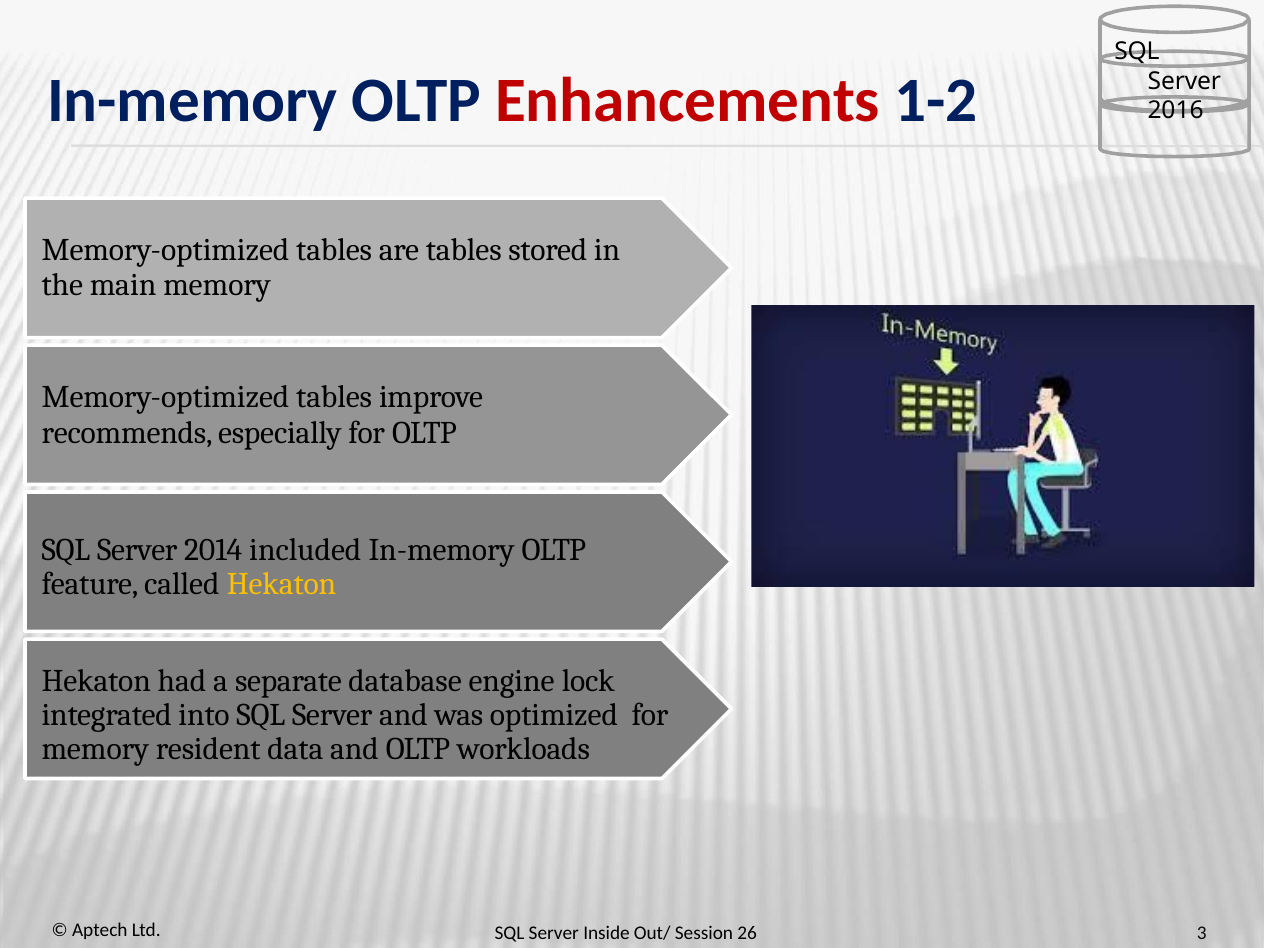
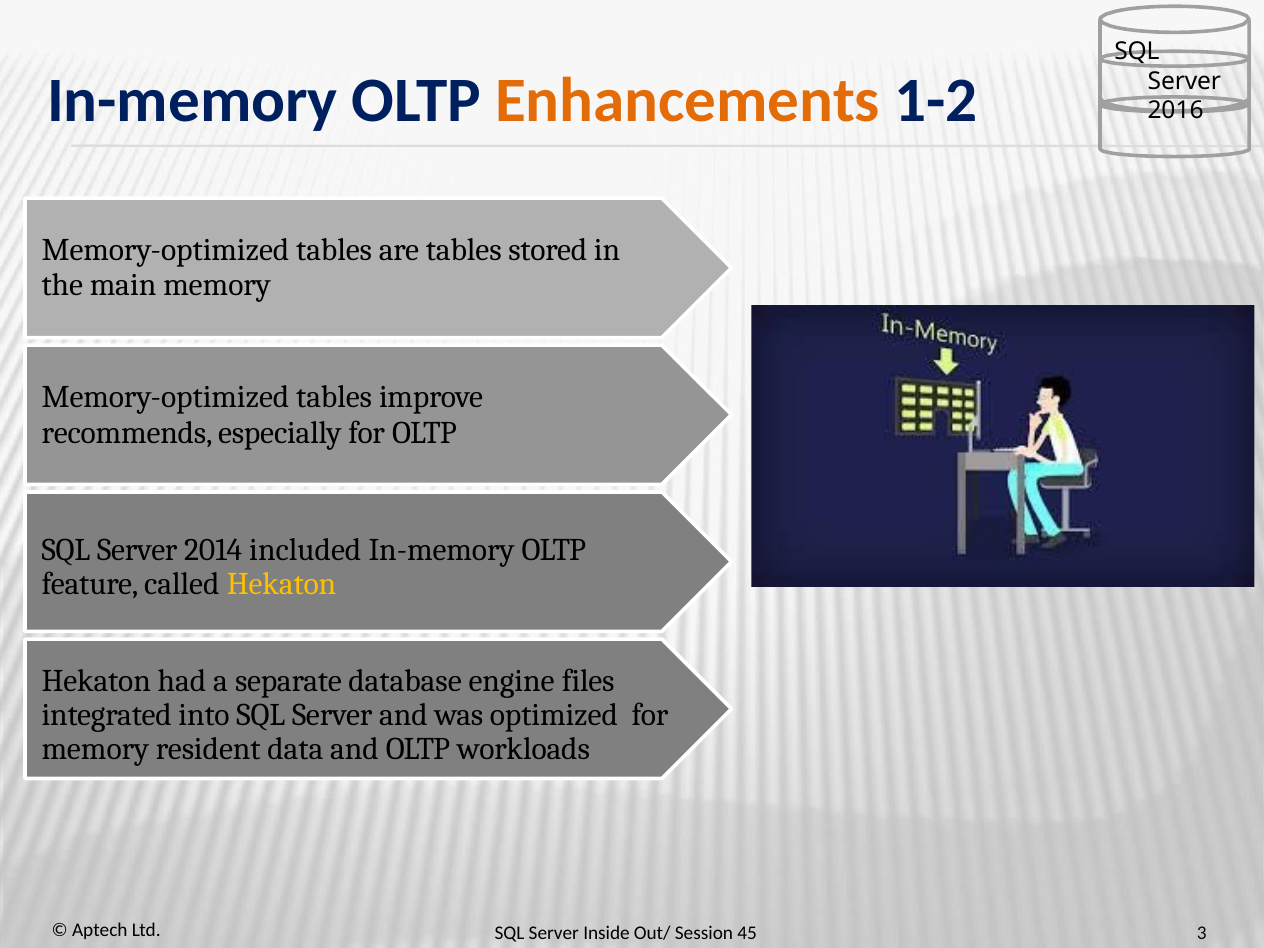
Enhancements colour: red -> orange (688, 101)
lock: lock -> files (588, 681)
26: 26 -> 45 (747, 934)
